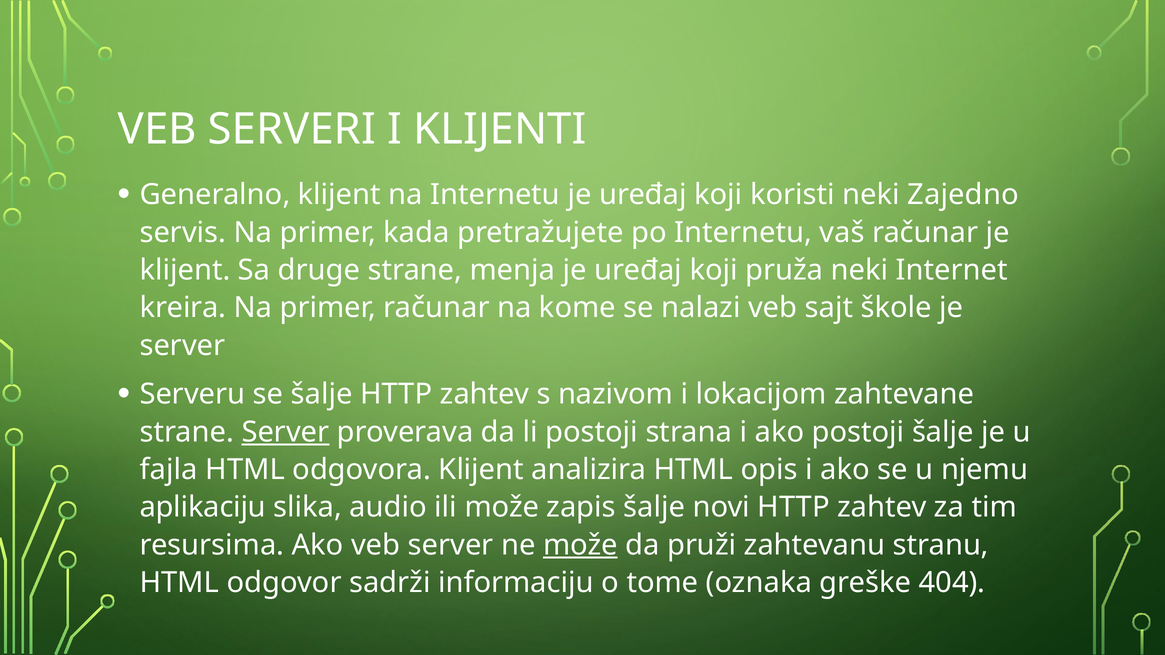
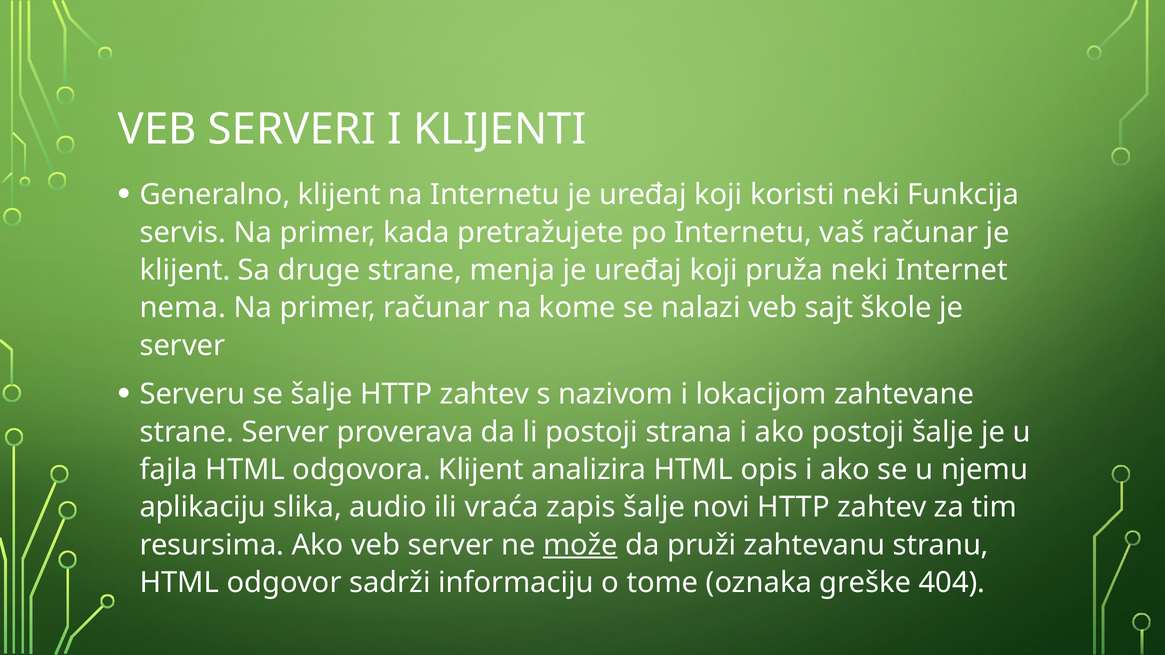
Zajedno: Zajedno -> Funkcija (963, 195)
kreira: kreira -> nema (183, 308)
Server underline: present -> none (285, 432)
ili može: može -> vraća (502, 508)
